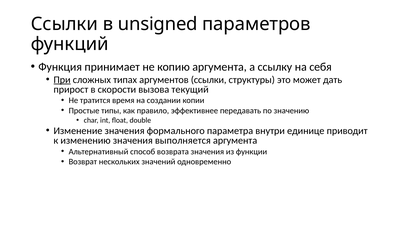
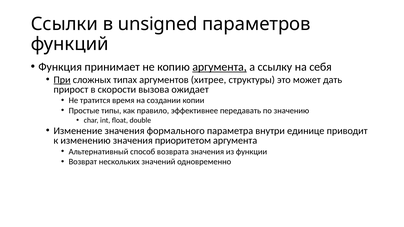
аргумента underline: none -> present (220, 67)
аргументов ссылки: ссылки -> хитрее (209, 80)
текущий: текущий -> ожидает (190, 90)
выполняется: выполняется -> приоритетом (183, 141)
